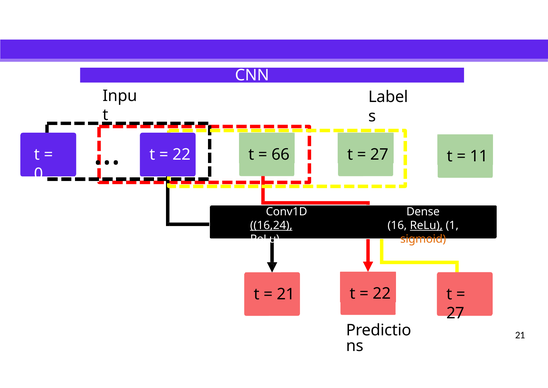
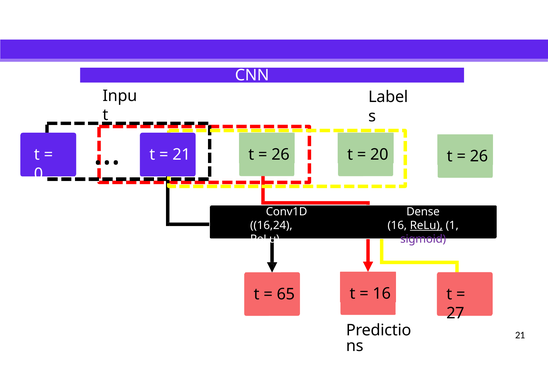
66: 66 -> 26 (280, 154)
27: 27 -> 20 (379, 154)
11: 11 -> 26 (479, 156)
22: 22 -> 21 (181, 155)
16,24 underline: present -> none (271, 225)
sigmoid colour: orange -> purple (423, 239)
22: 22 -> 16 (382, 293)
21: 21 -> 65 (286, 294)
